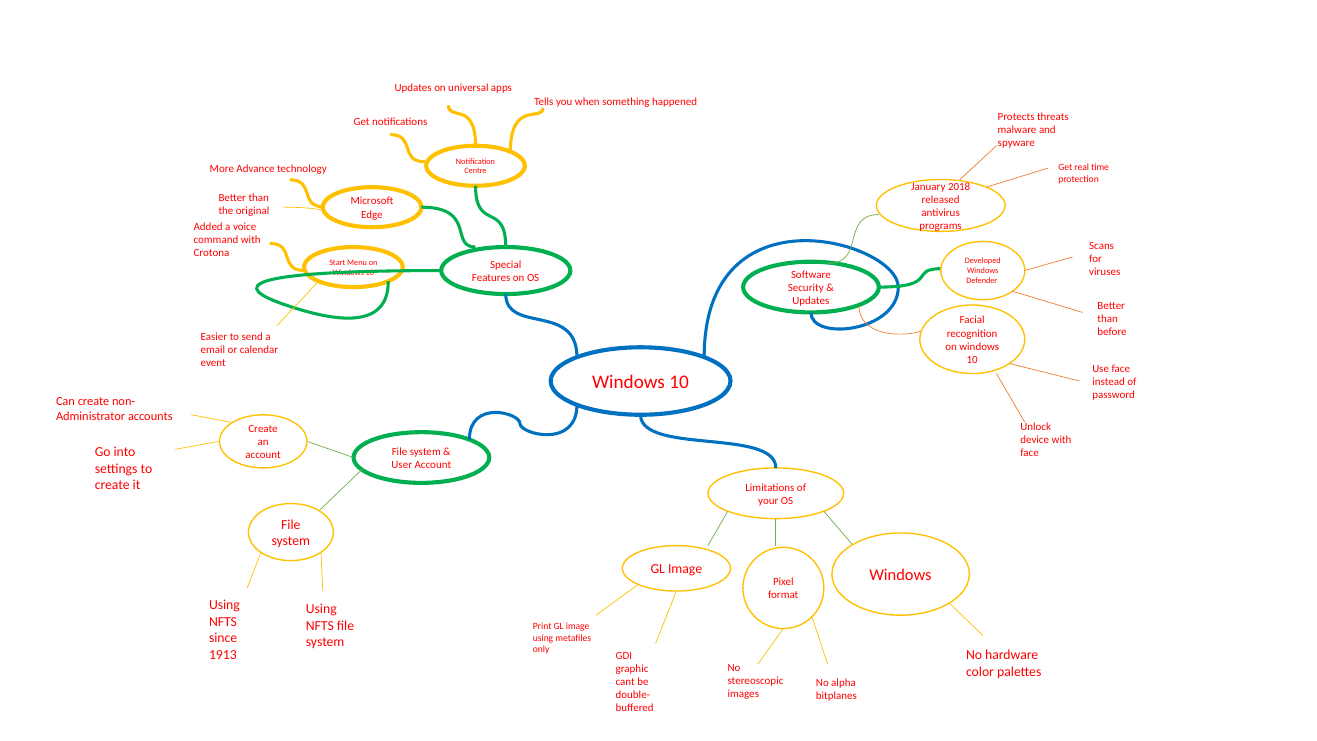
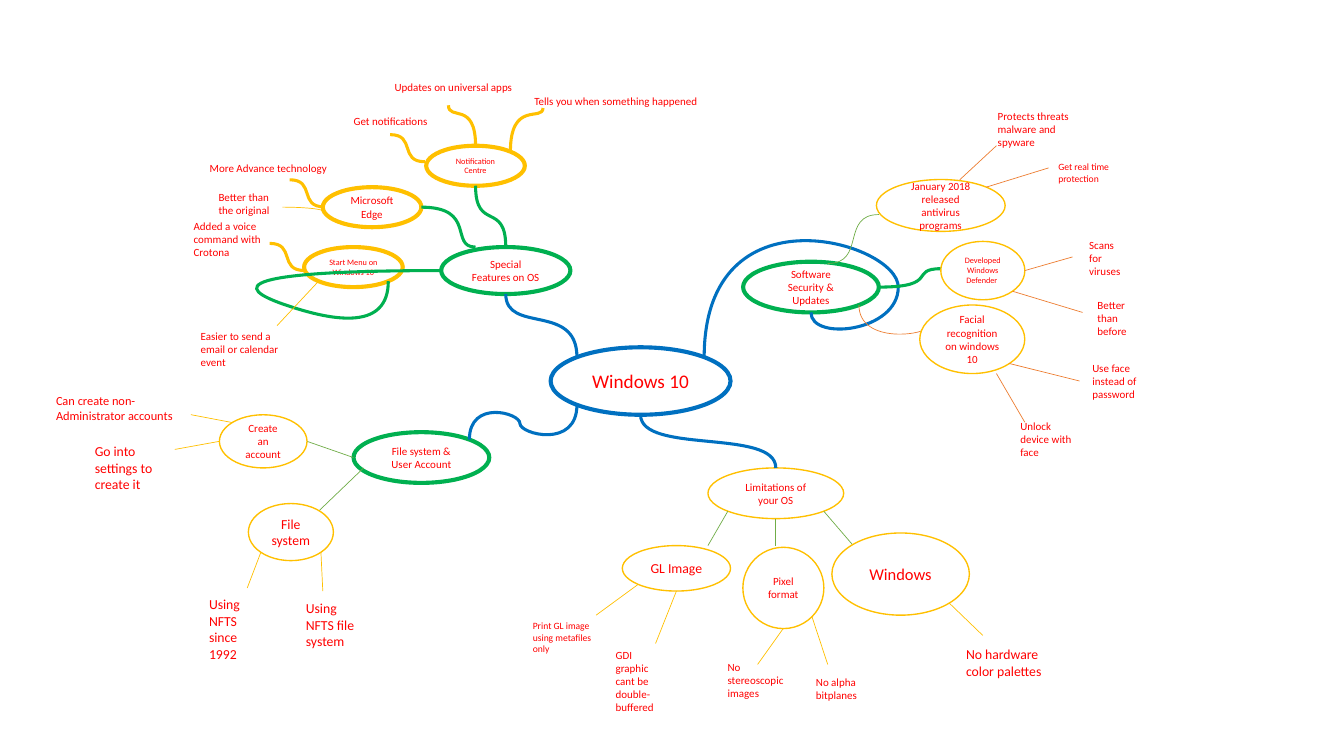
1913: 1913 -> 1992 (223, 654)
